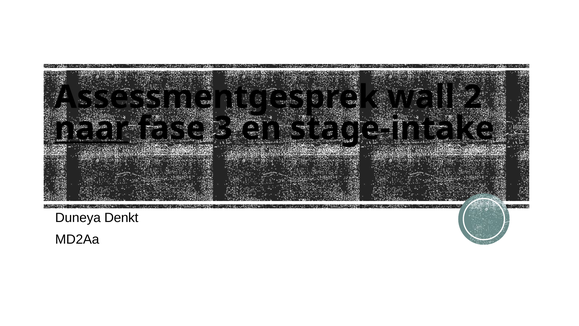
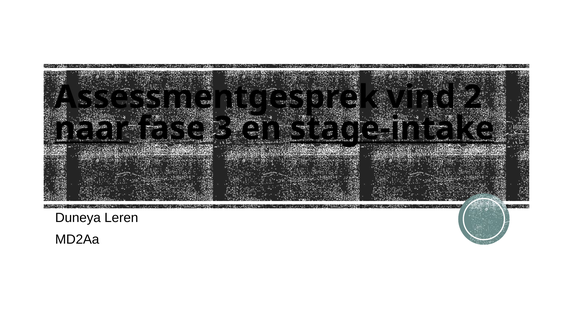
wall: wall -> vind (421, 97)
stage-intake underline: none -> present (392, 128)
Denkt: Denkt -> Leren (121, 218)
